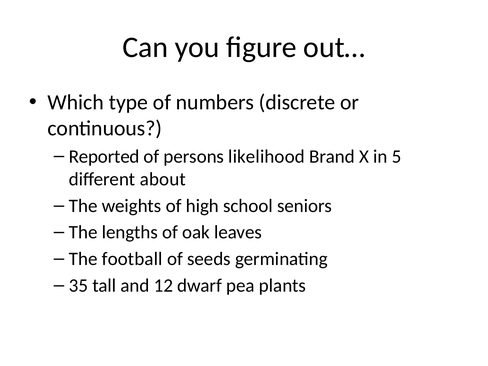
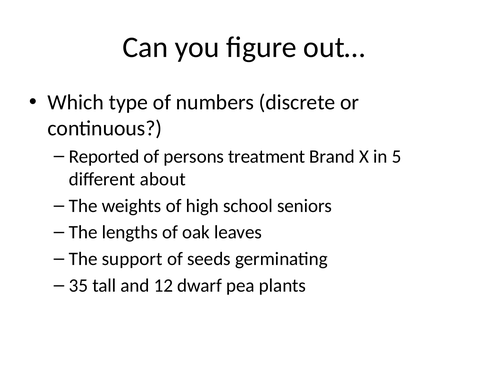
likelihood: likelihood -> treatment (267, 156)
football: football -> support (132, 259)
